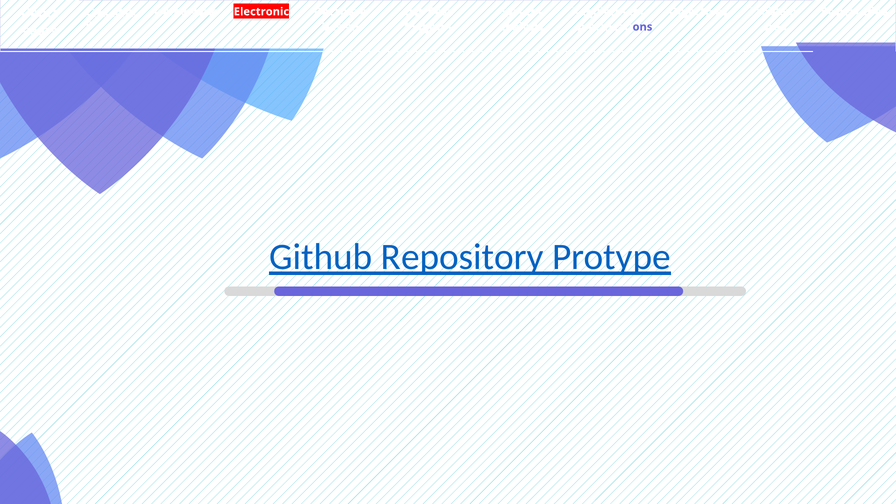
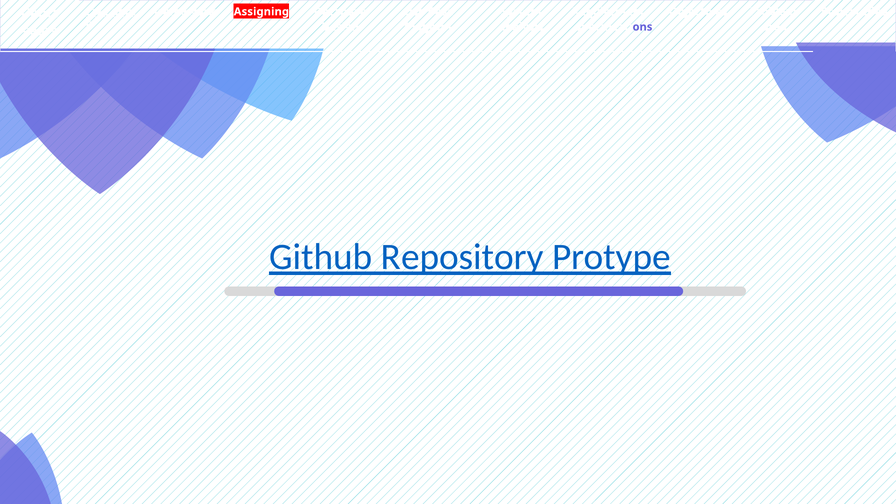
Electronic: Electronic -> Assigning (261, 12)
